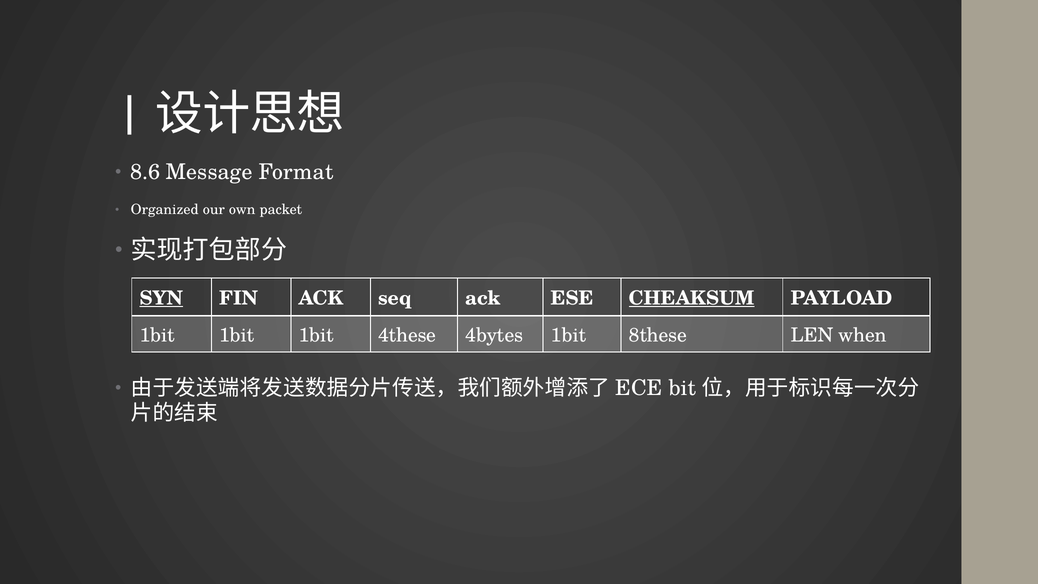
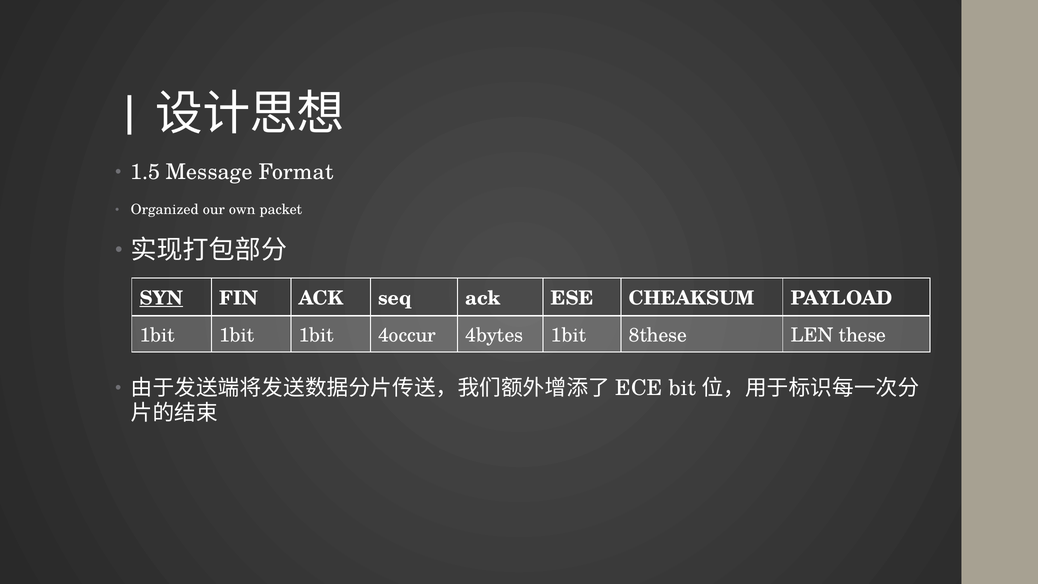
8.6: 8.6 -> 1.5 (145, 172)
CHEAKSUM underline: present -> none (692, 298)
4these: 4these -> 4occur (407, 335)
when: when -> these (862, 335)
